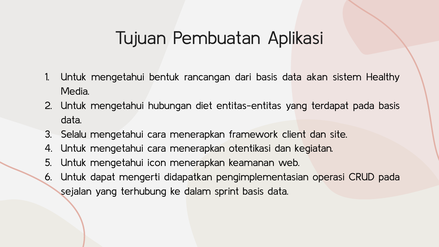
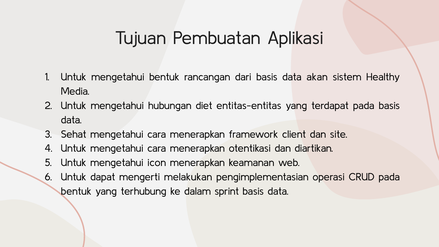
Selalu: Selalu -> Sehat (74, 134)
kegiatan: kegiatan -> diartikan (314, 149)
didapatkan: didapatkan -> melakukan (188, 177)
sejalan: sejalan -> bentuk (76, 191)
